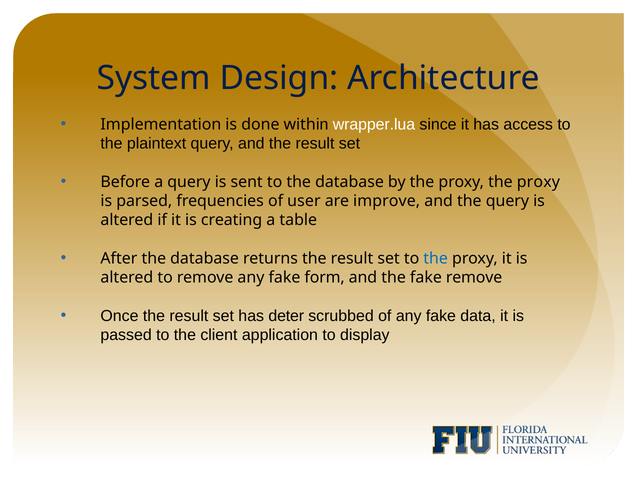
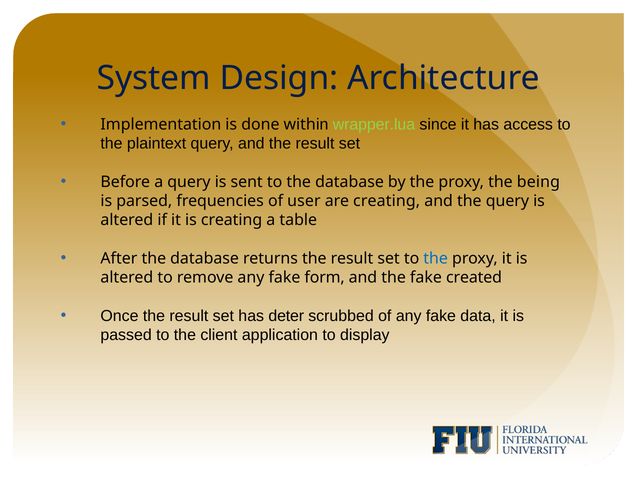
wrapper.lua colour: white -> light green (374, 125)
proxy the proxy: proxy -> being (538, 182)
are improve: improve -> creating (387, 201)
fake remove: remove -> created (474, 277)
